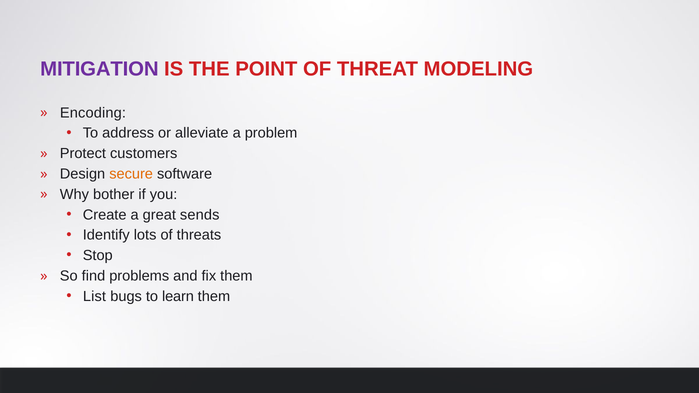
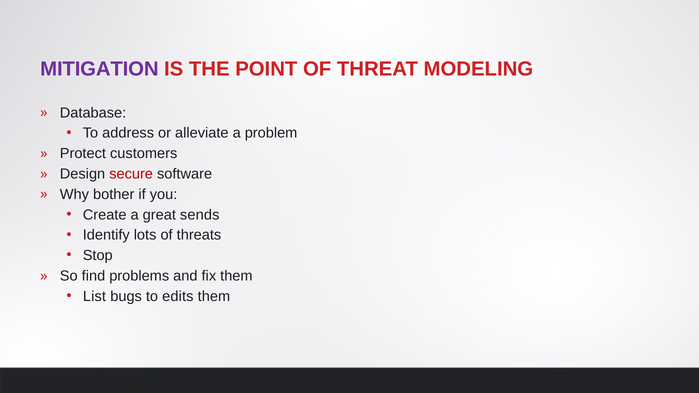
Encoding: Encoding -> Database (93, 113)
secure colour: orange -> red (131, 174)
learn: learn -> edits (178, 296)
